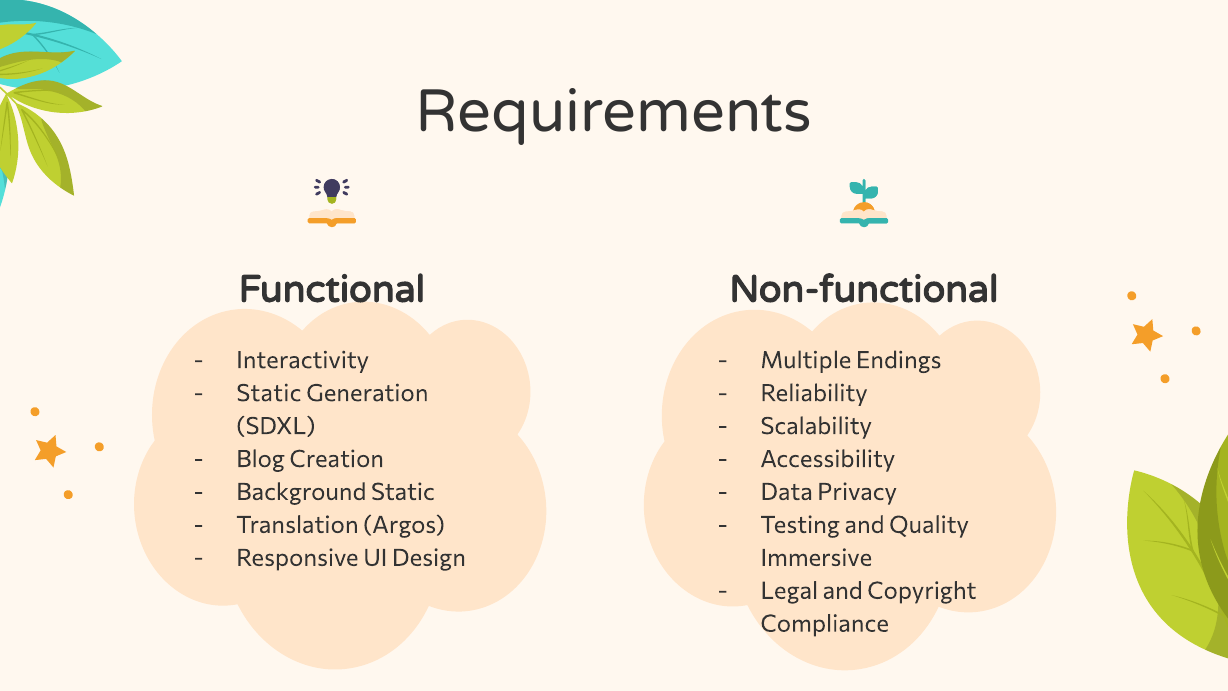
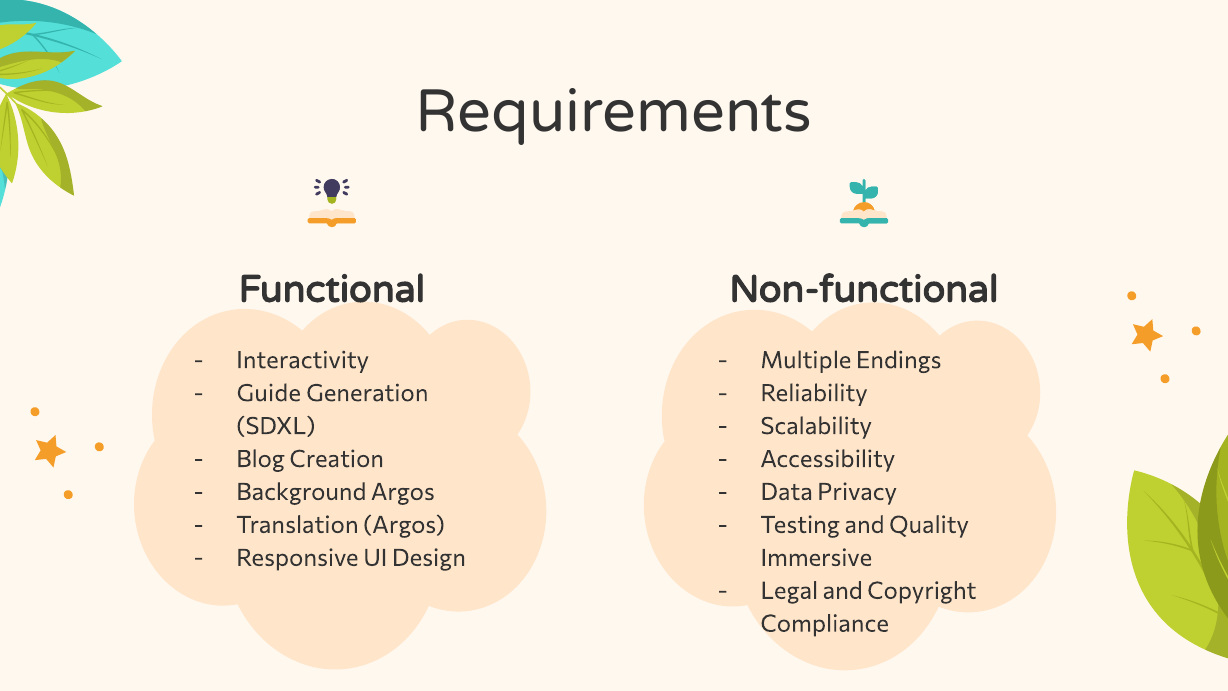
Static: Static -> Guide (269, 393)
Background Static: Static -> Argos (403, 492)
